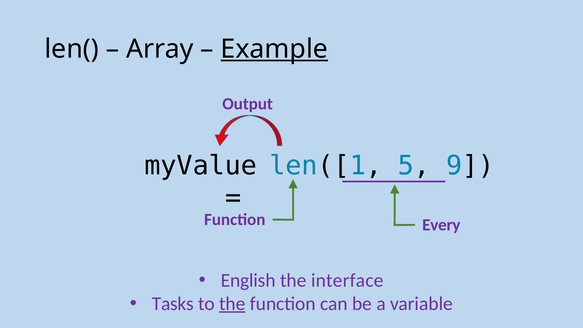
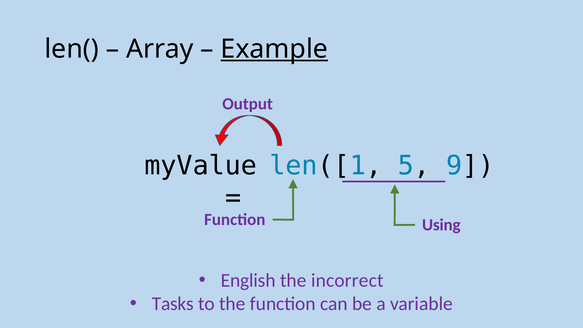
Every: Every -> Using (441, 225)
interface: interface -> incorrect (347, 280)
the underline: present -> none (232, 304)
